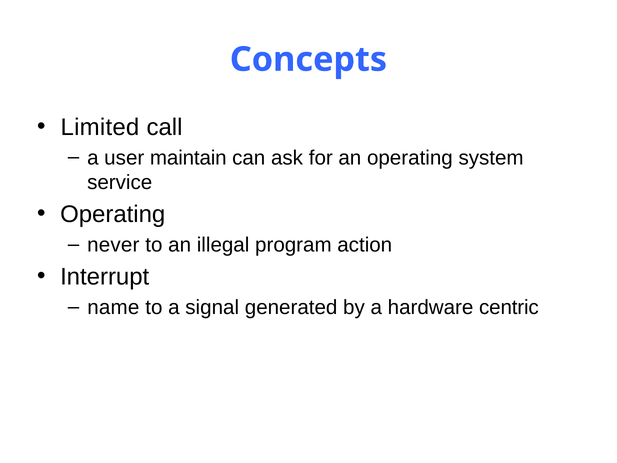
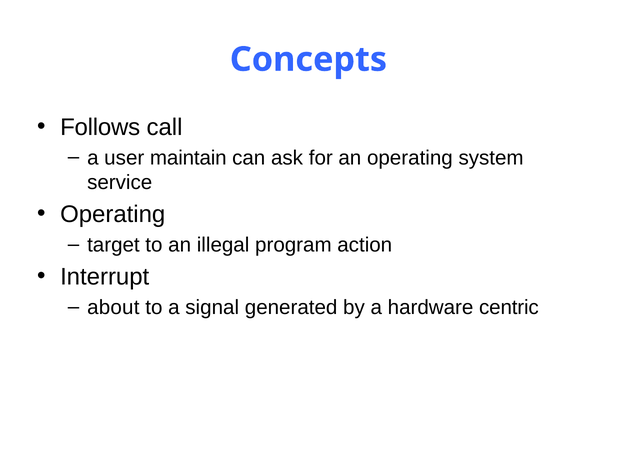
Limited: Limited -> Follows (100, 127)
never: never -> target (113, 245)
name: name -> about (113, 307)
